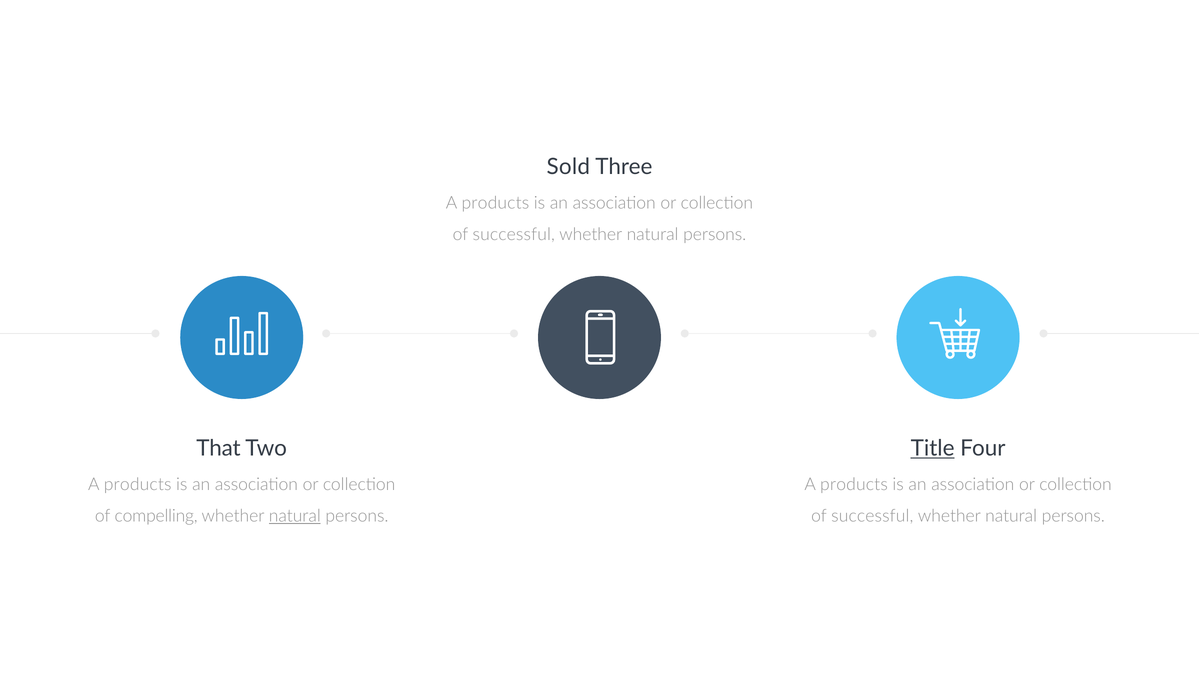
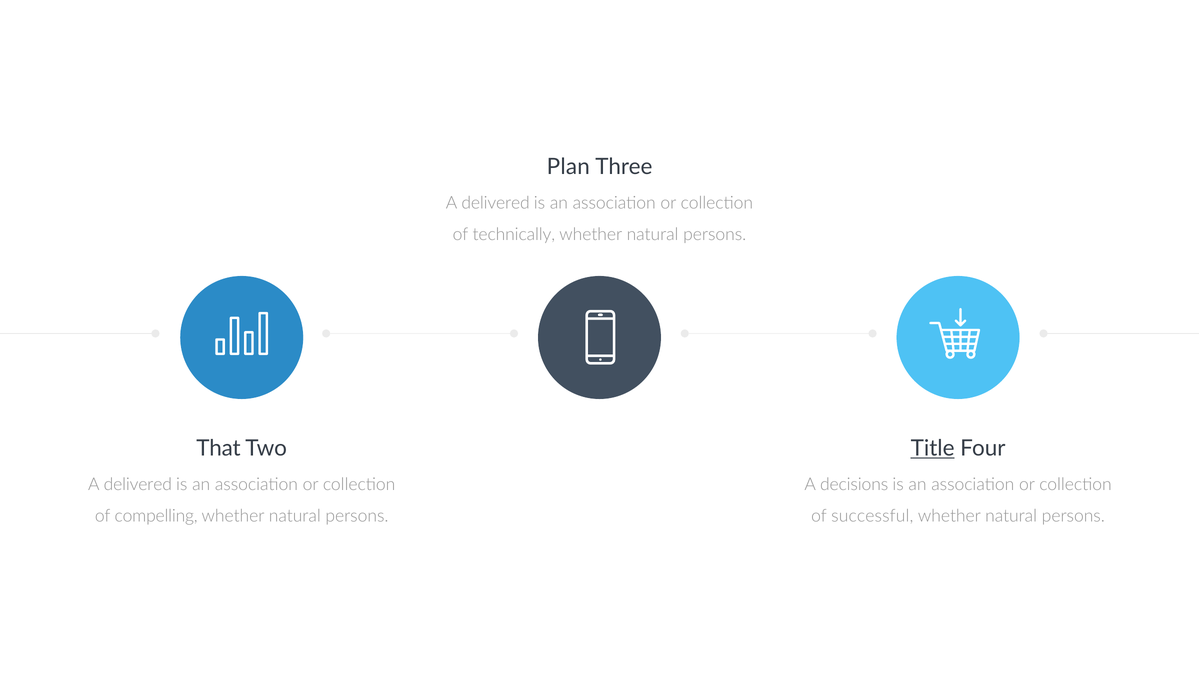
Sold: Sold -> Plan (568, 167)
products: products -> delivered (496, 203)
successful: successful -> technically (514, 234)
products: products -> delivered (138, 484)
products: products -> decisions (854, 484)
natural underline: present -> none (295, 516)
